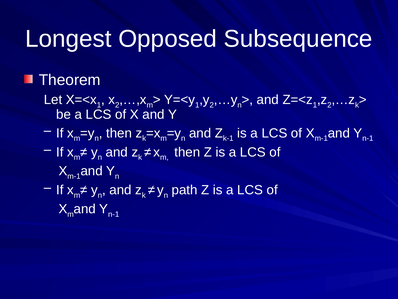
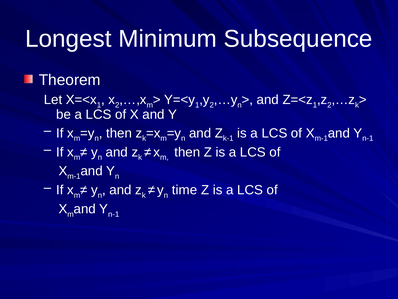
Opposed: Opposed -> Minimum (168, 39)
path: path -> time (185, 190)
